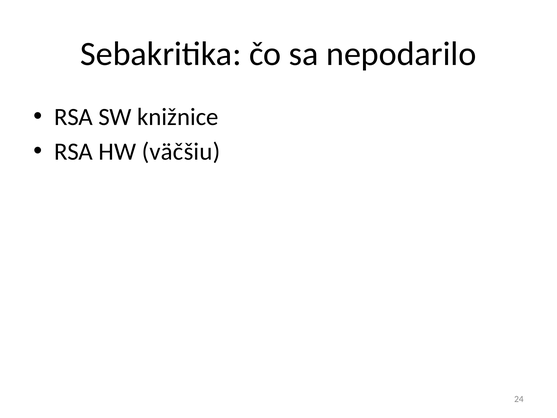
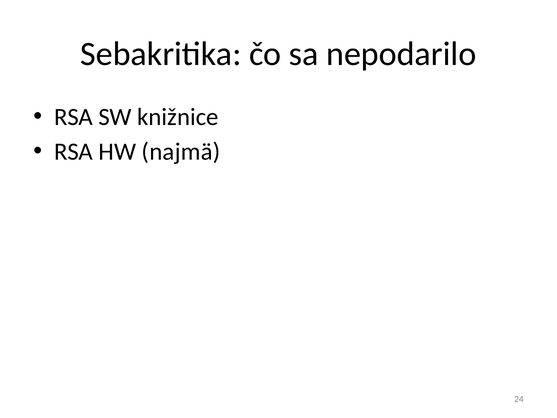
väčšiu: väčšiu -> najmä (181, 152)
